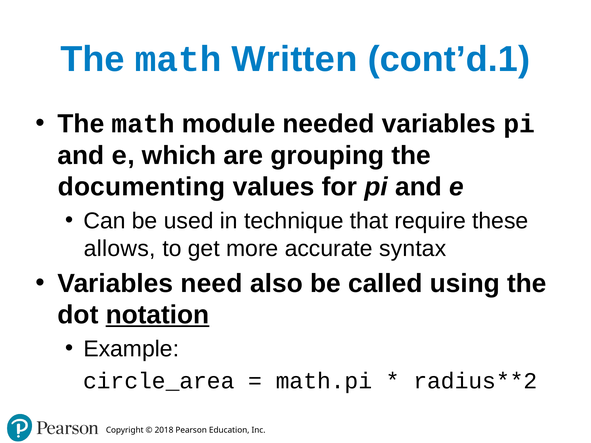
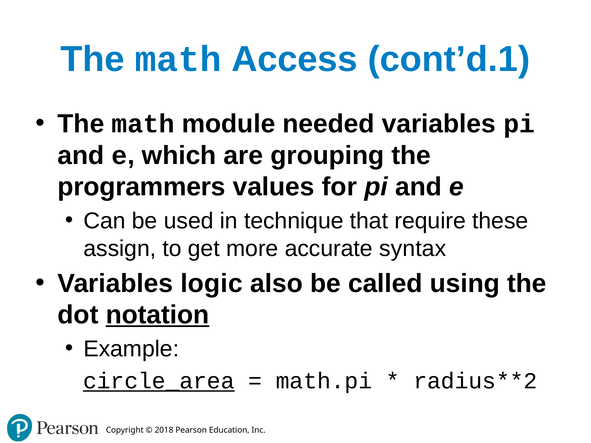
Written: Written -> Access (295, 59)
documenting: documenting -> programmers (142, 187)
allows: allows -> assign (120, 249)
need: need -> logic (211, 284)
circle_area underline: none -> present (159, 381)
